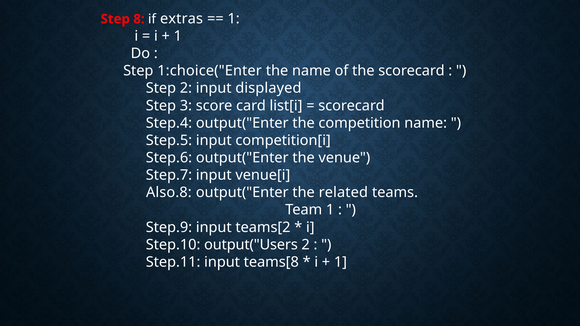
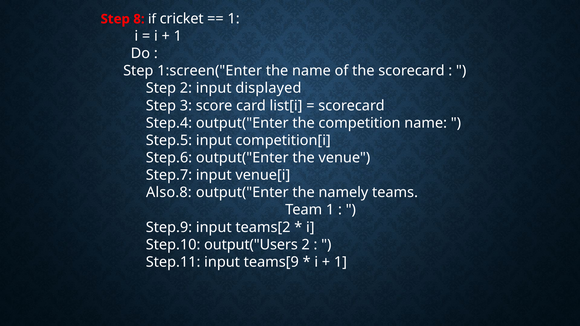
extras: extras -> cricket (182, 19)
1:choice("Enter: 1:choice("Enter -> 1:screen("Enter (210, 71)
related: related -> namely (343, 193)
teams[8: teams[8 -> teams[9 (271, 262)
